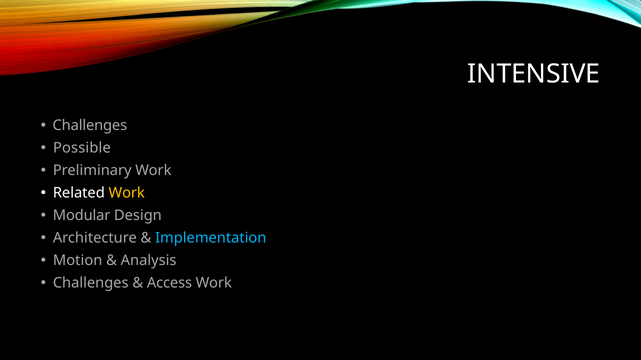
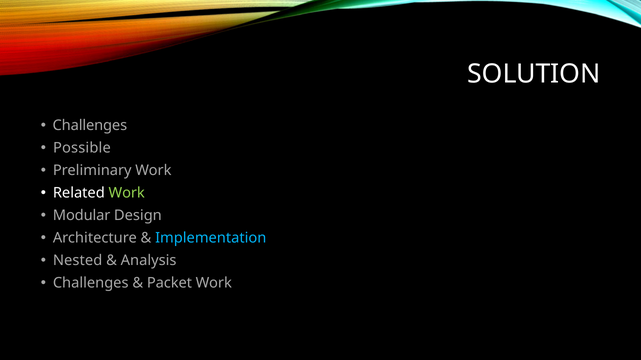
INTENSIVE: INTENSIVE -> SOLUTION (534, 74)
Work colour: yellow -> light green (127, 193)
Motion: Motion -> Nested (78, 261)
Access: Access -> Packet (169, 283)
